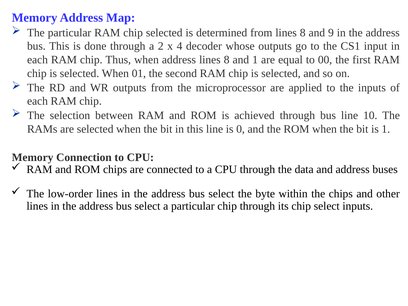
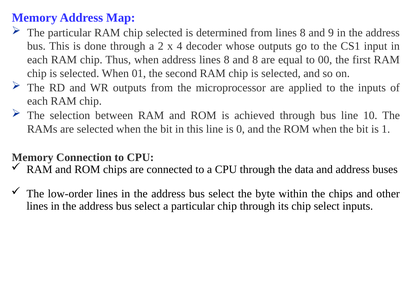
and 1: 1 -> 8 (255, 60)
